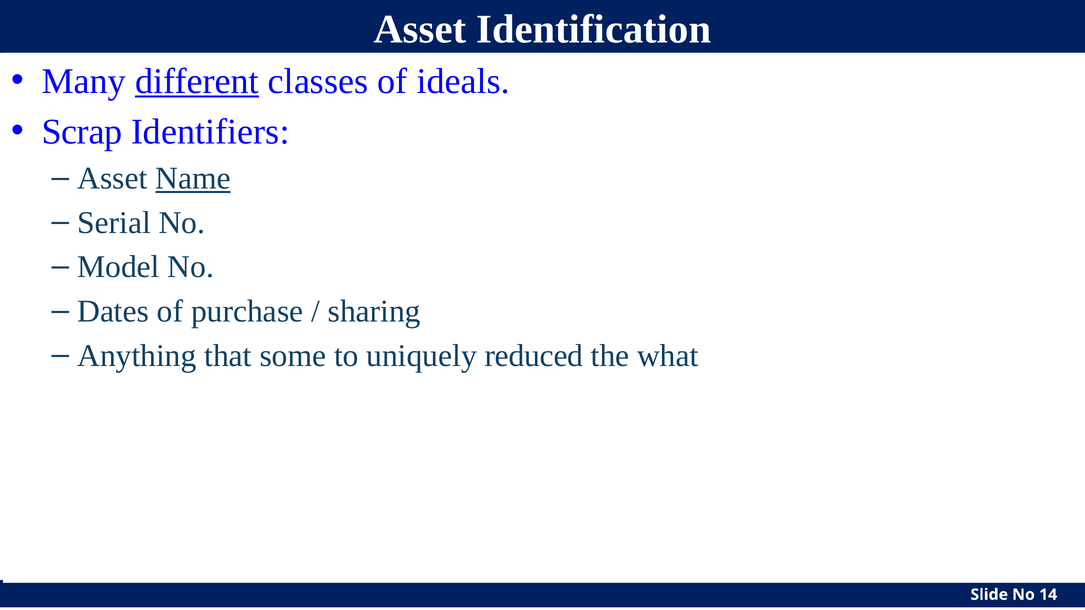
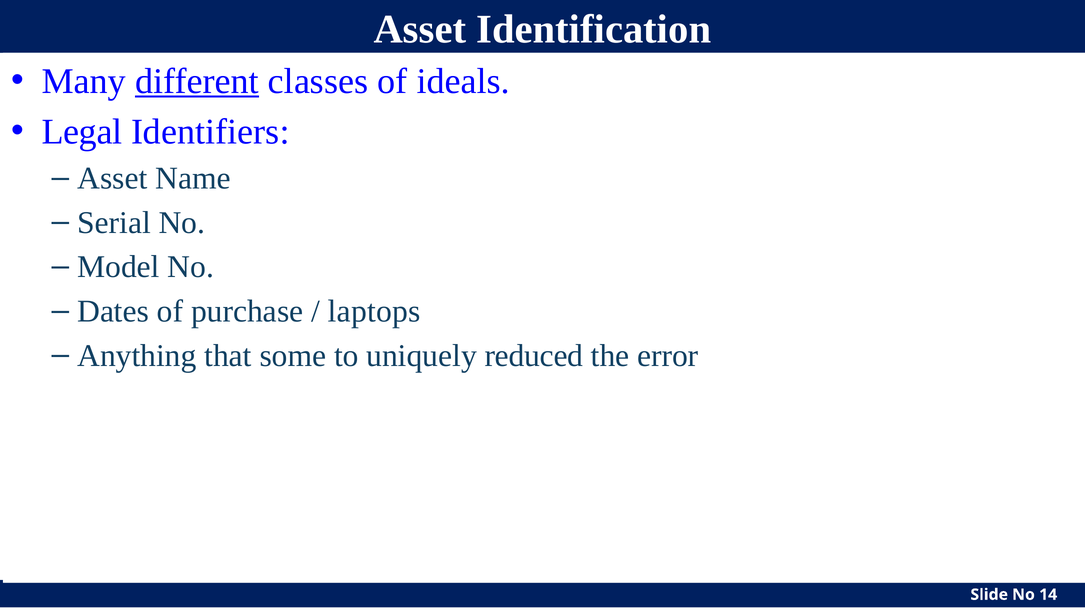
Scrap: Scrap -> Legal (82, 132)
Name underline: present -> none (193, 179)
sharing: sharing -> laptops (374, 312)
what: what -> error (668, 356)
